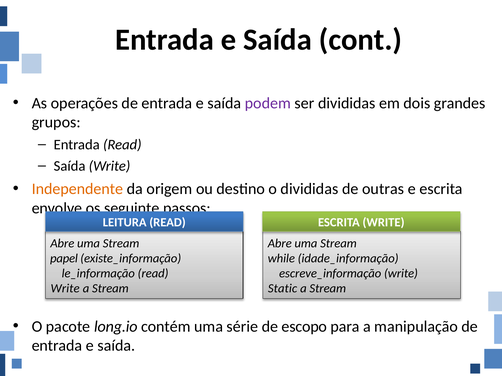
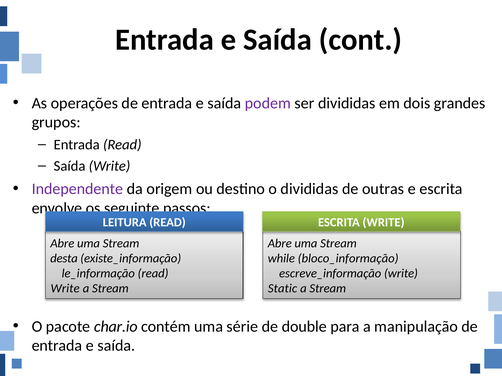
Independente colour: orange -> purple (77, 189)
papel: papel -> desta (64, 259)
idade_informação: idade_informação -> bloco_informação (348, 259)
long.io: long.io -> char.io (116, 327)
escopo: escopo -> double (304, 327)
